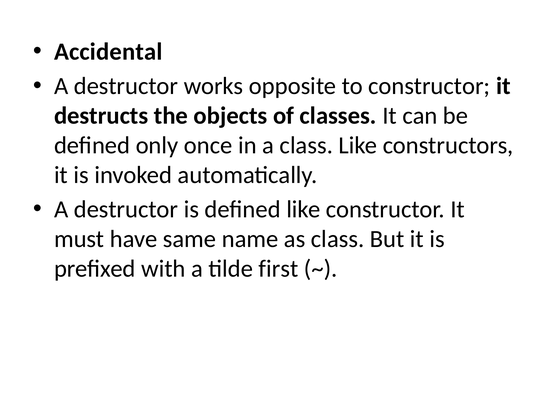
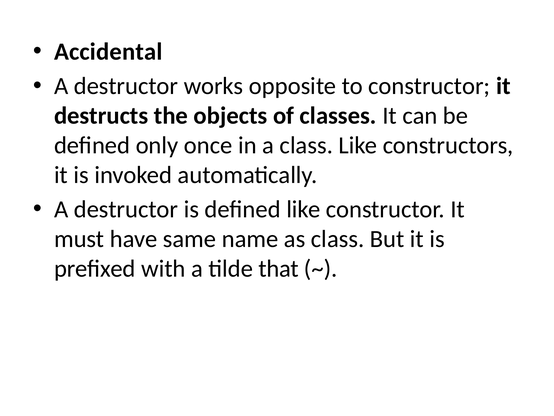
first: first -> that (279, 268)
